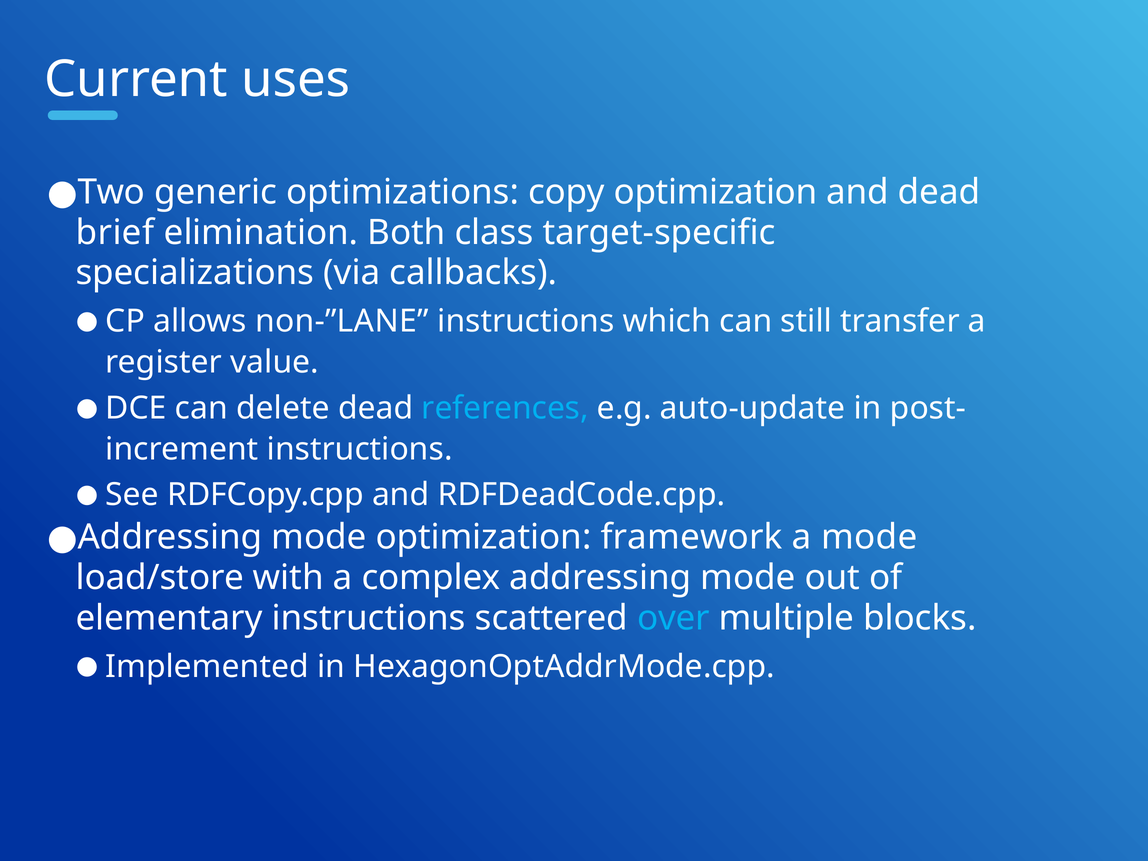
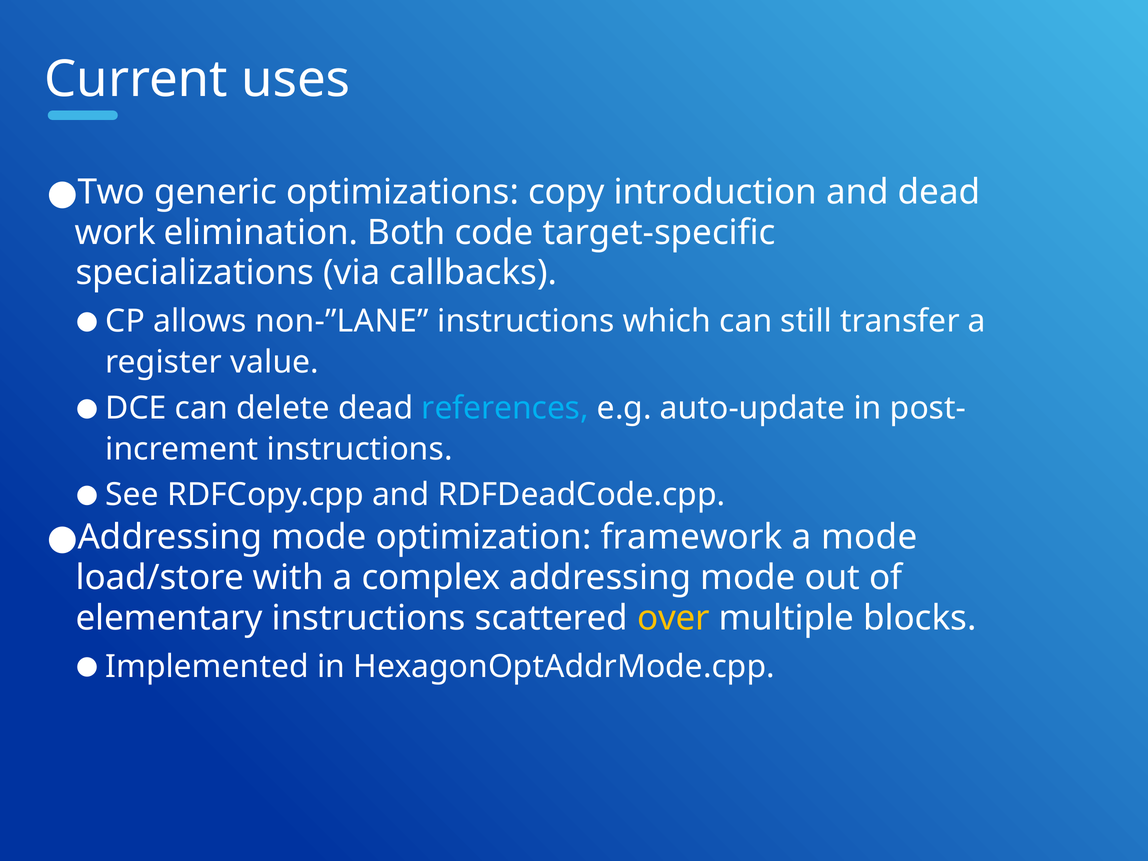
copy optimization: optimization -> introduction (715, 192)
brief: brief -> work (115, 232)
class: class -> code (494, 232)
over colour: light blue -> yellow (673, 618)
